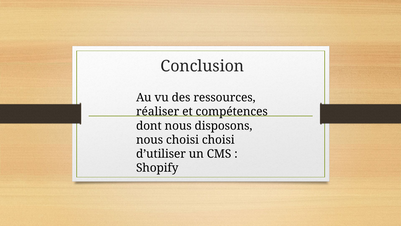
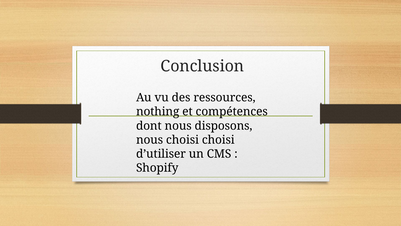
réaliser: réaliser -> nothing (158, 112)
